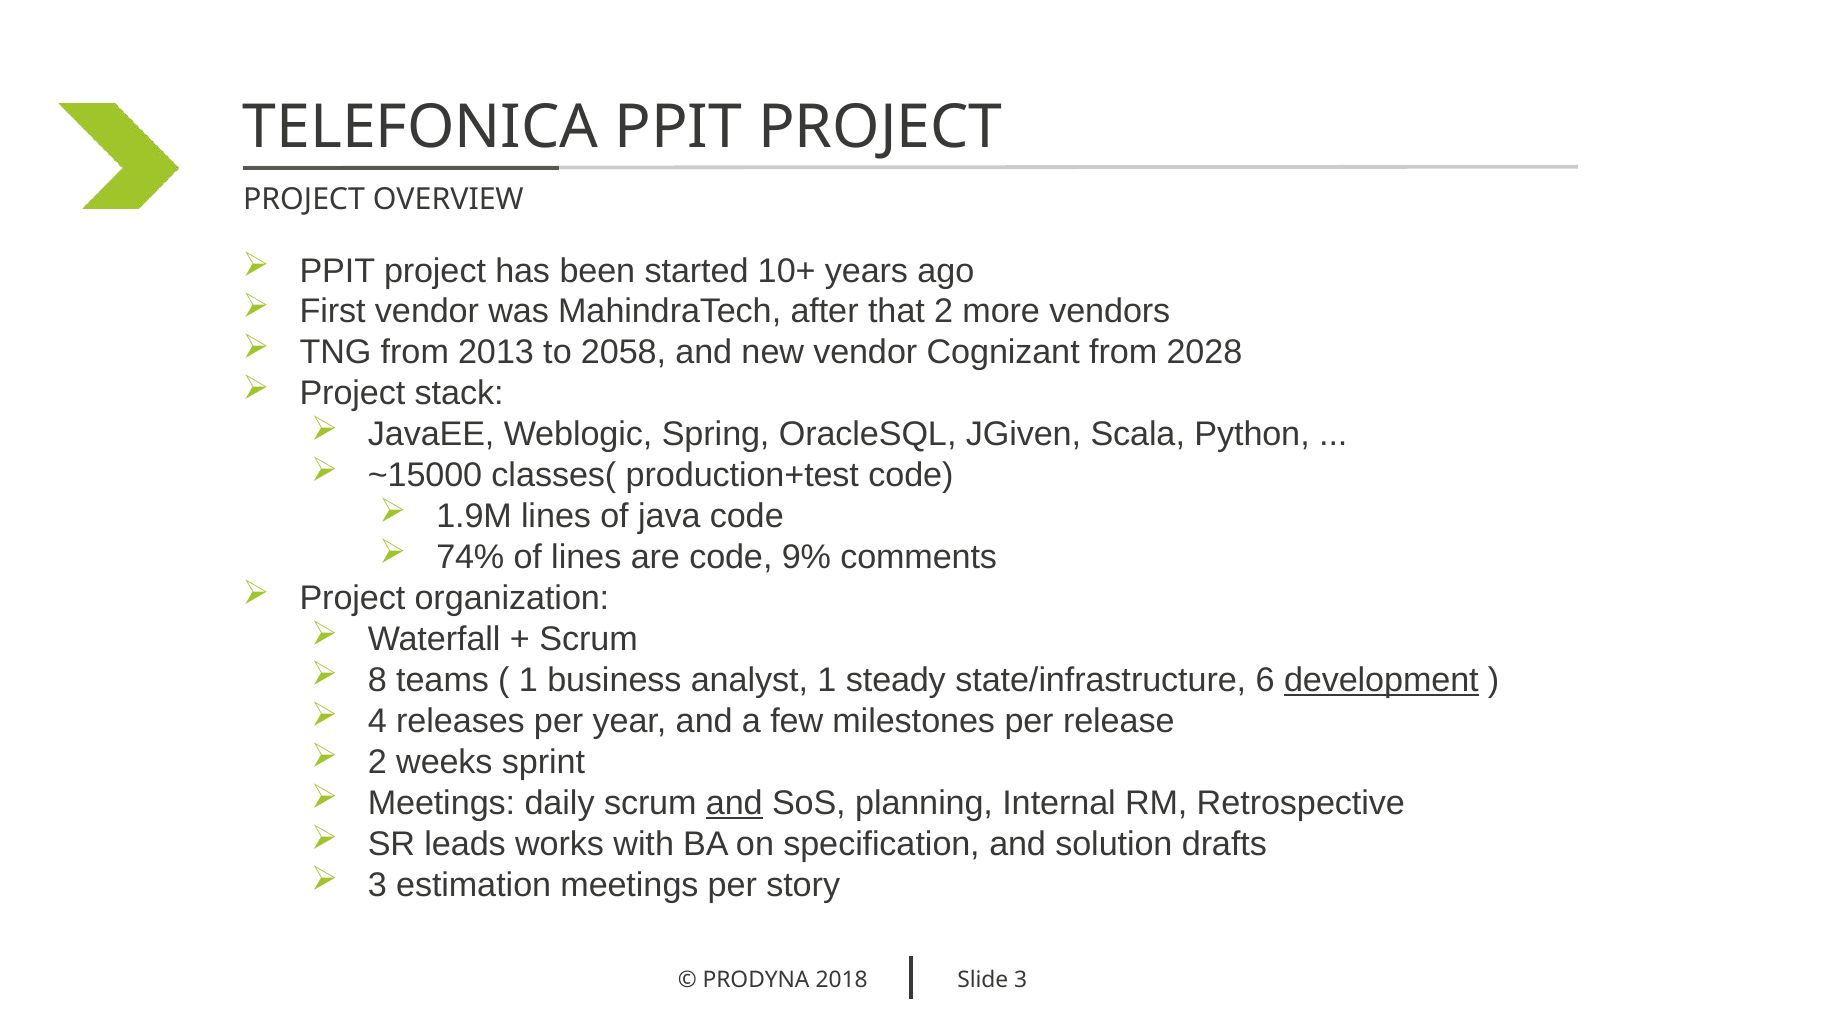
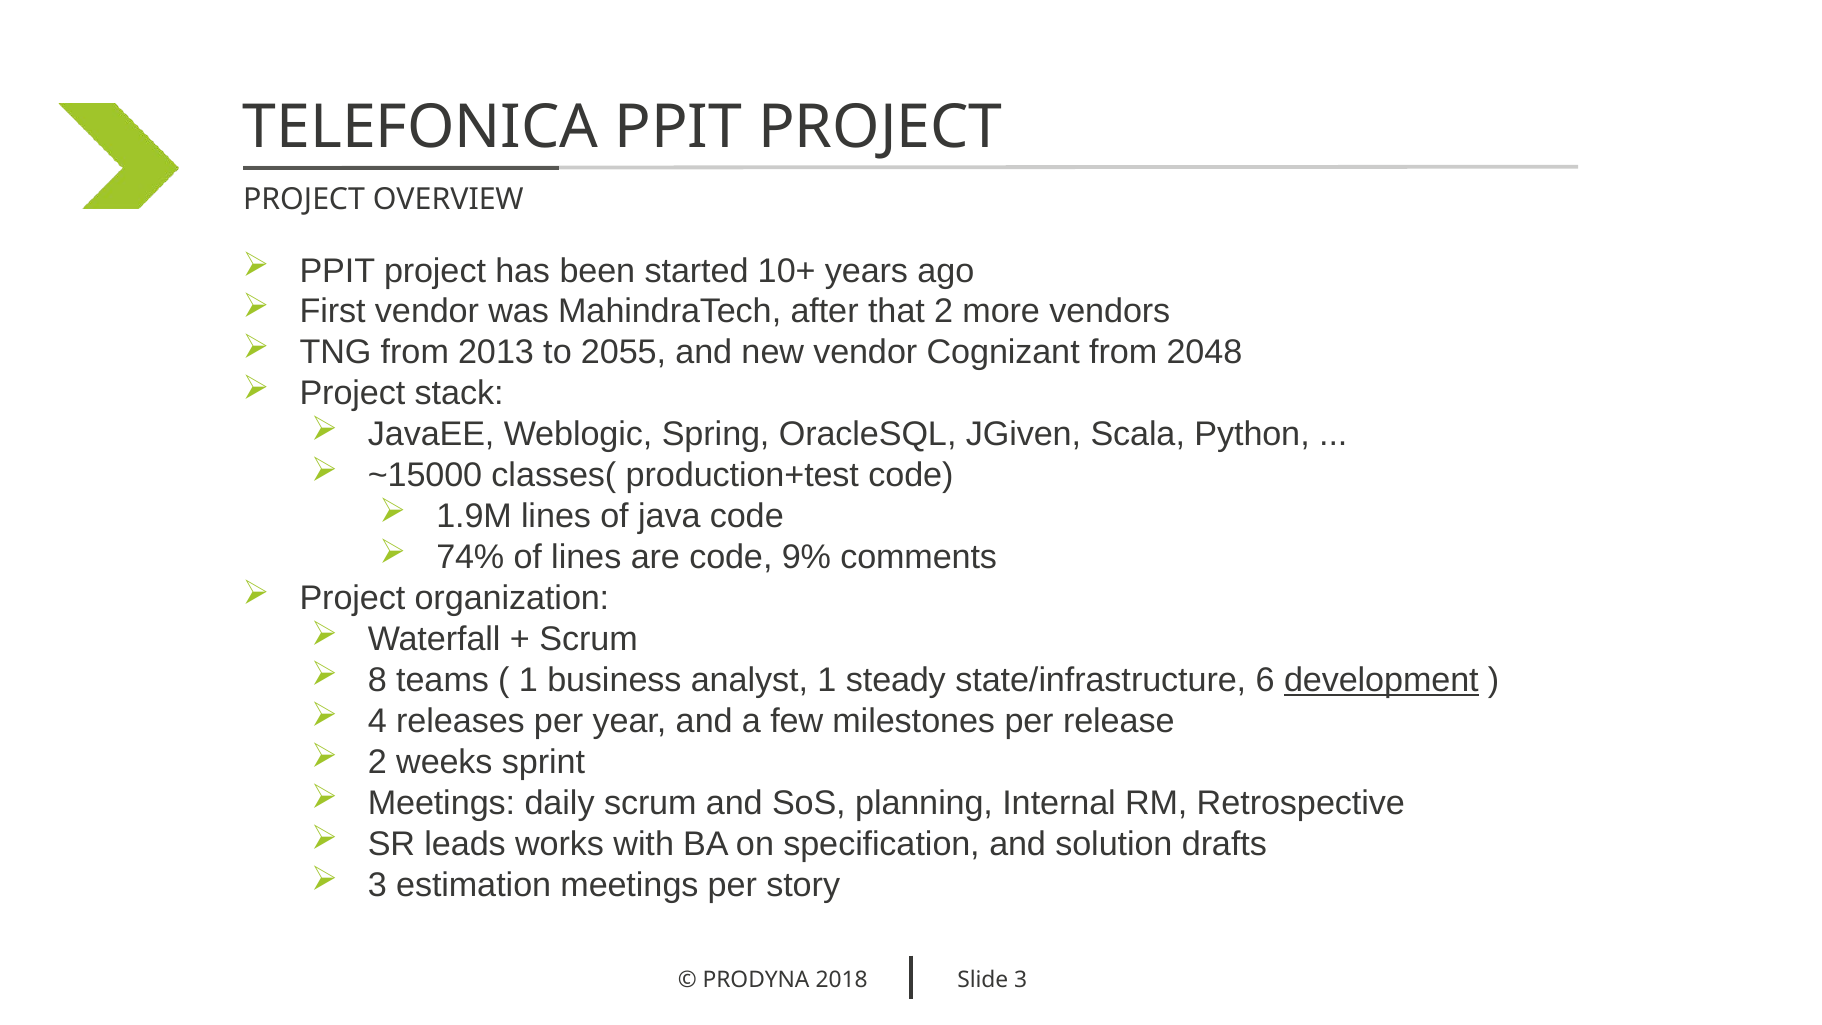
2058: 2058 -> 2055 (623, 353)
2028: 2028 -> 2048 (1204, 353)
and underline: present -> none (734, 803)
